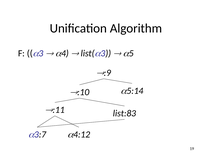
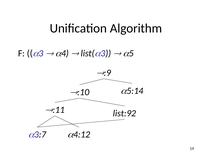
list:83: list:83 -> list:92 (125, 113)
